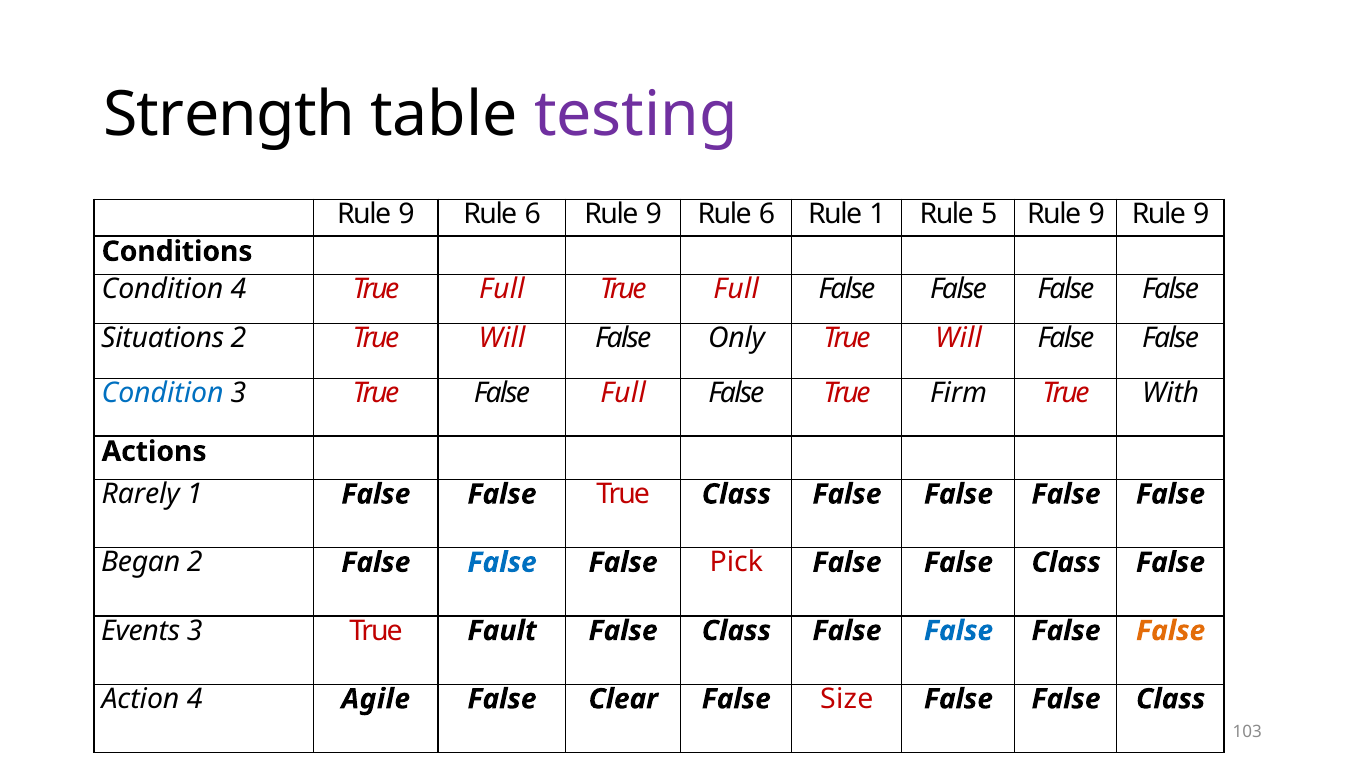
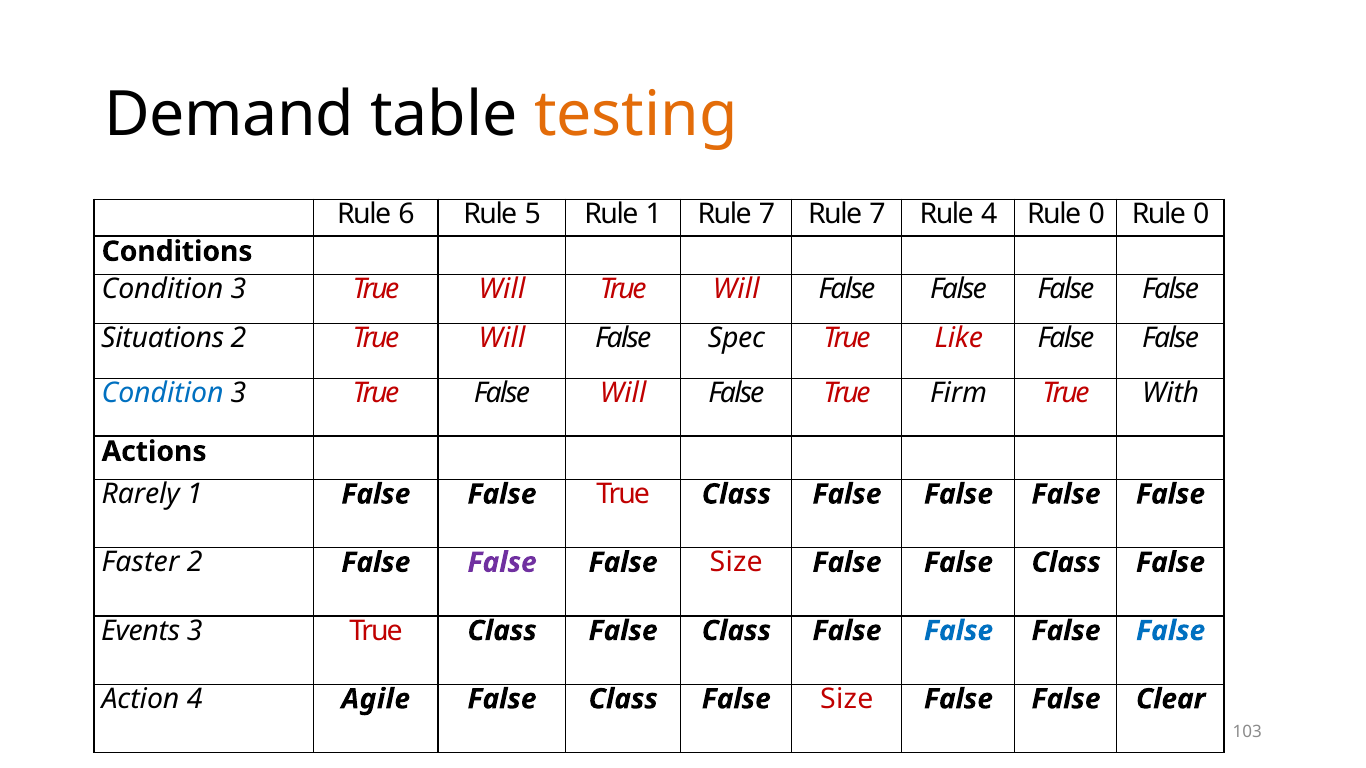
Strength: Strength -> Demand (229, 115)
testing colour: purple -> orange (636, 115)
9: 9 -> 6 (407, 214)
6: 6 -> 5 (533, 214)
9: 9 -> 1 (654, 214)
6: 6 -> 7 (767, 214)
1: 1 -> 7 (878, 214)
Rule 5: 5 -> 4 (989, 214)
9: 9 -> 0 (1097, 214)
9: 9 -> 0 (1201, 214)
4: 4 -> 3 (239, 289)
Full: Full -> Will (502, 289)
Full: Full -> Will (736, 289)
Only: Only -> Spec (736, 338)
Will: Will -> Like (959, 338)
False Full: Full -> Will (623, 393)
Began: Began -> Faster (140, 563)
False colour: blue -> purple (502, 563)
Pick: Pick -> Size (736, 563)
3 True Fault: Fault -> Class (502, 631)
False colour: orange -> blue (1171, 631)
Clear: Clear -> Class (623, 699)
Class: Class -> Clear (1171, 699)
